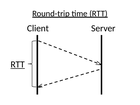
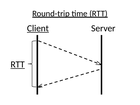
Client underline: none -> present (38, 28)
